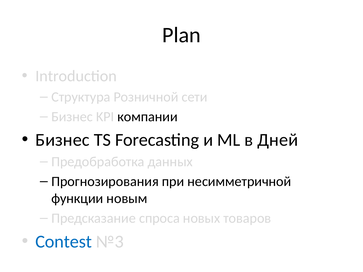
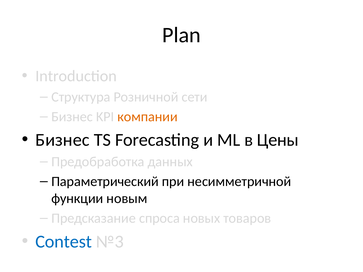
компании colour: black -> orange (148, 117)
Дней: Дней -> Цены (278, 140)
Прогнозирования: Прогнозирования -> Параметрический (105, 182)
